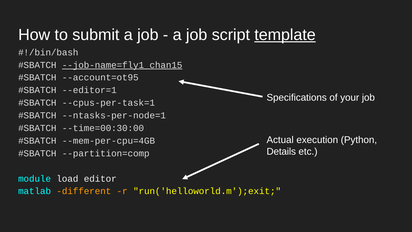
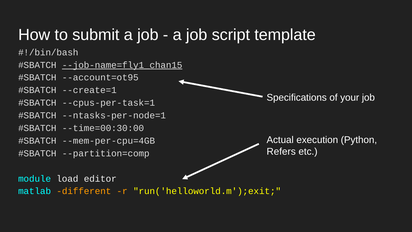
template underline: present -> none (285, 35)
--editor=1: --editor=1 -> --create=1 (89, 90)
Details: Details -> Refers (281, 151)
